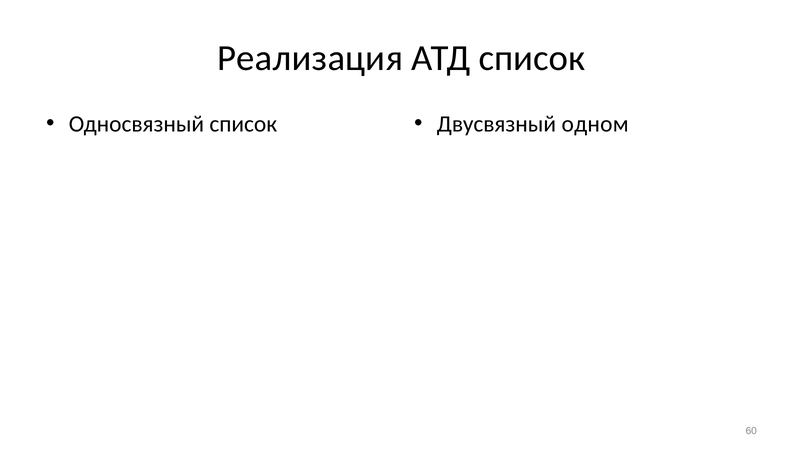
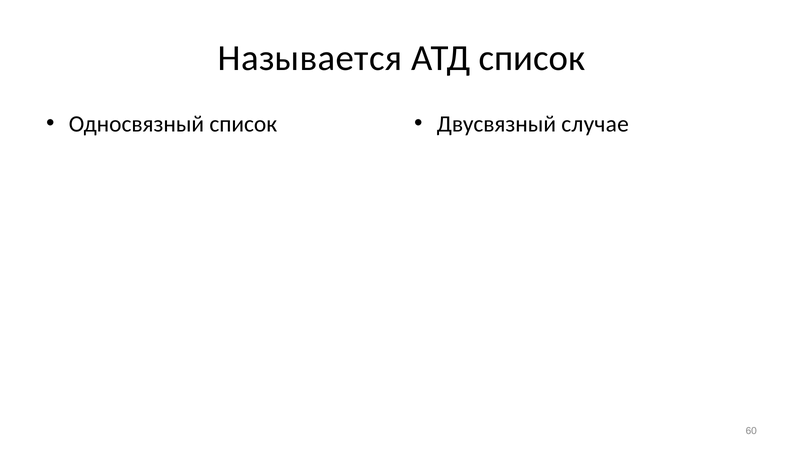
Реализация: Реализация -> Называется (310, 58)
одном: одном -> случае (595, 124)
